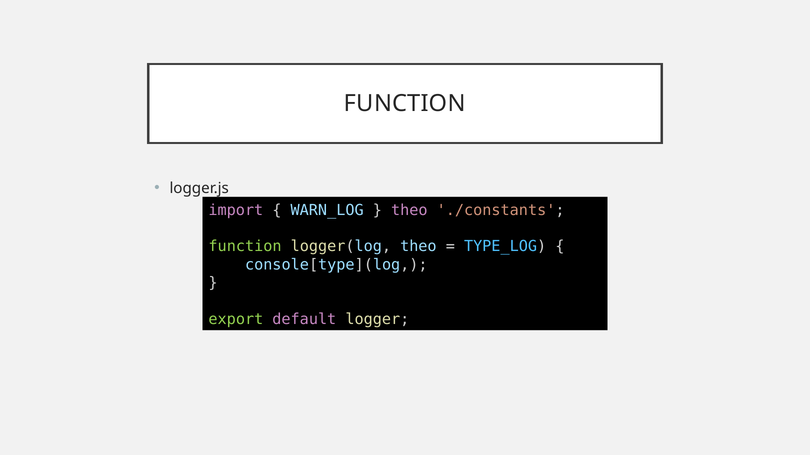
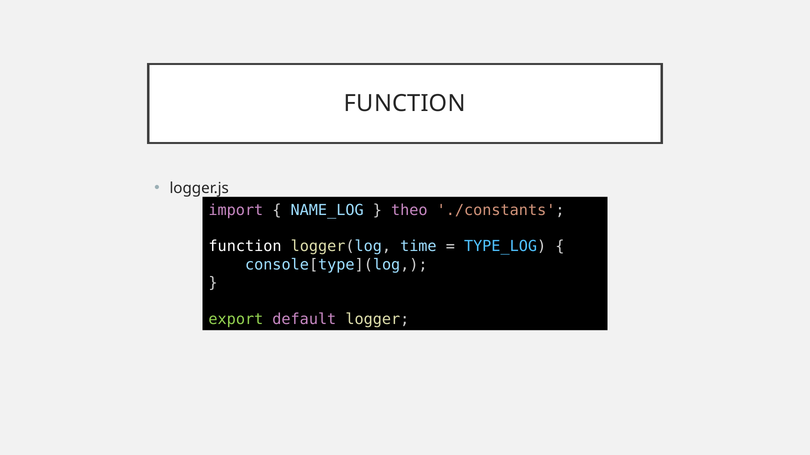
WARN_LOG: WARN_LOG -> NAME_LOG (327, 210)
function colour: light green -> white (245, 247)
logger(log theo: theo -> time (418, 247)
